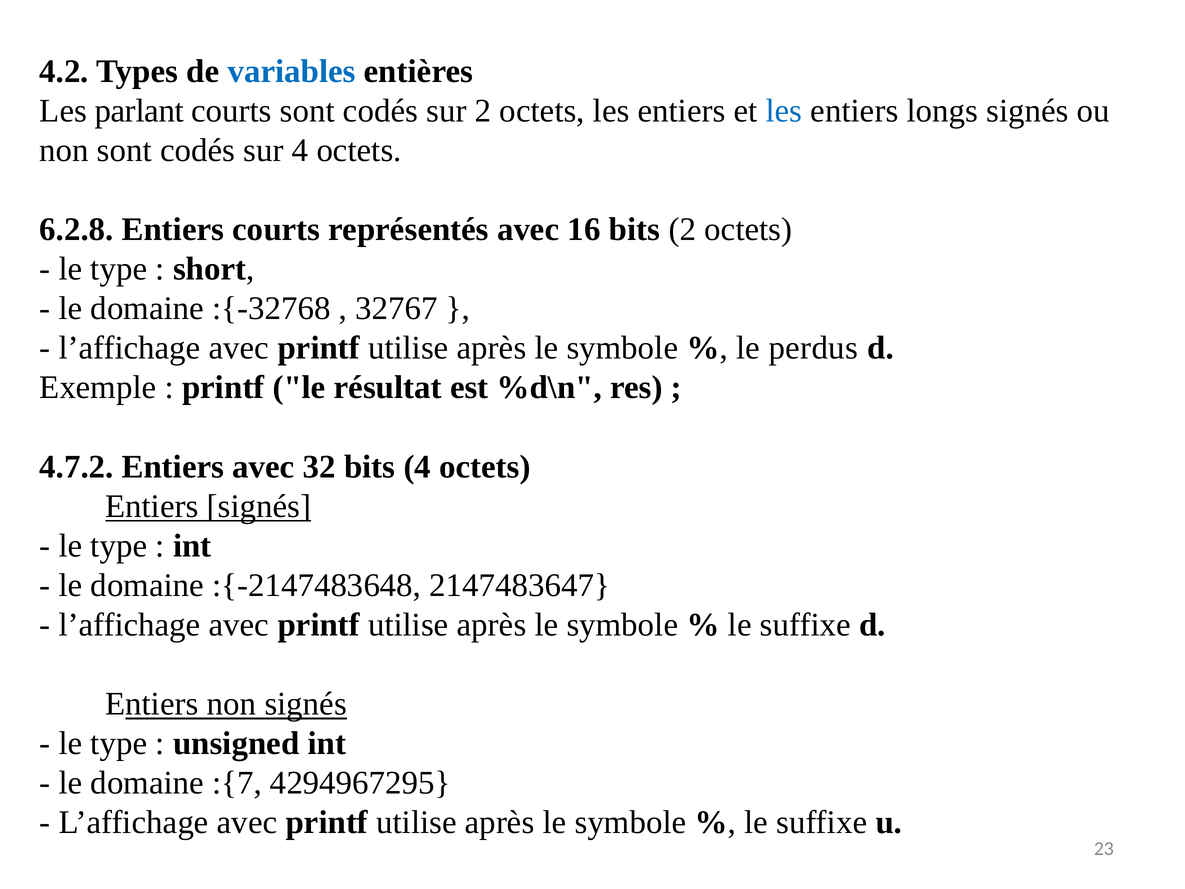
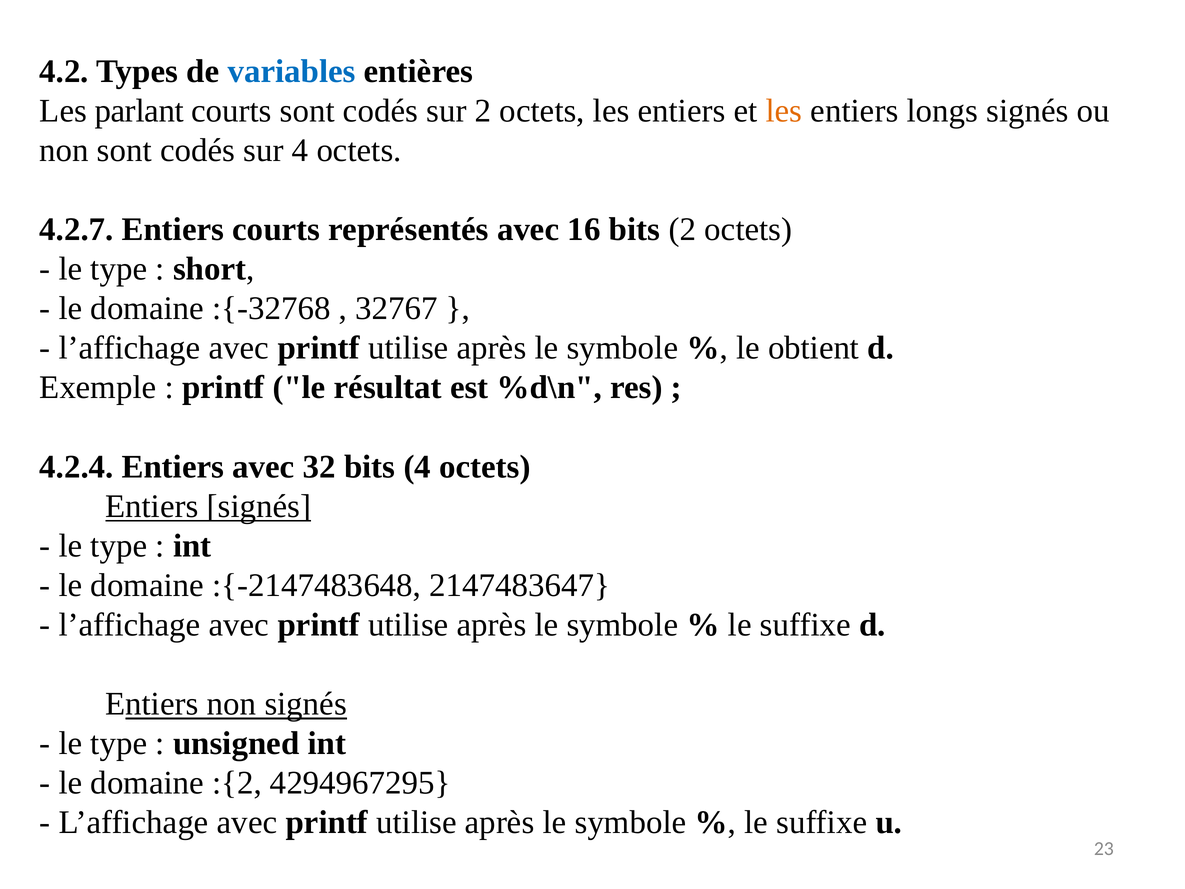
les colour: blue -> orange (784, 111)
6.2.8: 6.2.8 -> 4.2.7 (76, 229)
perdus: perdus -> obtient (814, 348)
4.7.2: 4.7.2 -> 4.2.4 (76, 467)
:{7: :{7 -> :{2 (237, 783)
